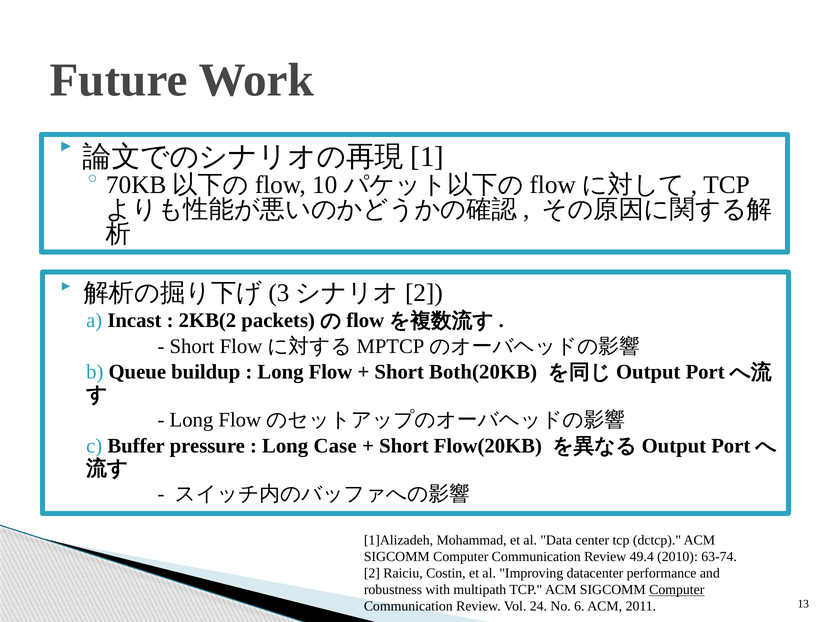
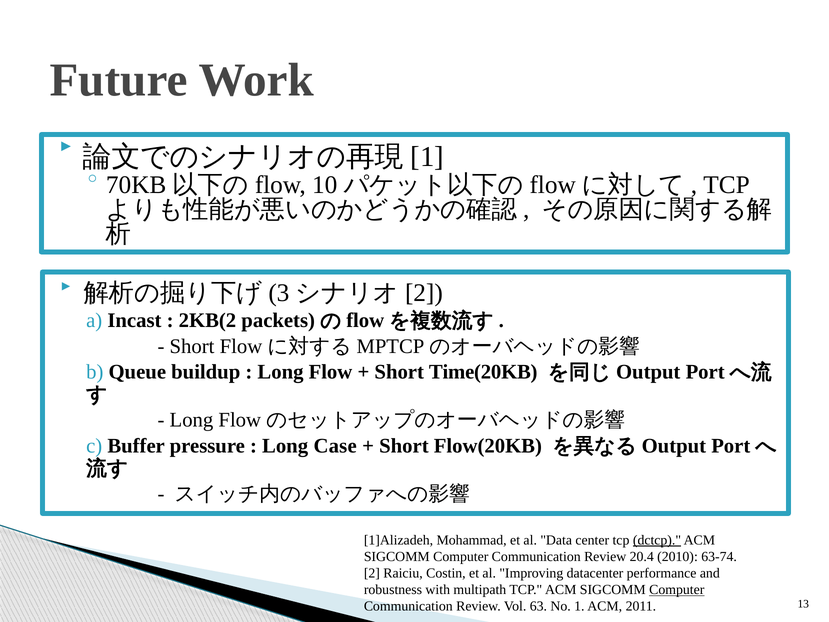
Both(20KB: Both(20KB -> Time(20KB (483, 372)
dctcp underline: none -> present (657, 540)
49.4: 49.4 -> 20.4 (642, 556)
24: 24 -> 63 (538, 606)
No 6: 6 -> 1 (579, 606)
